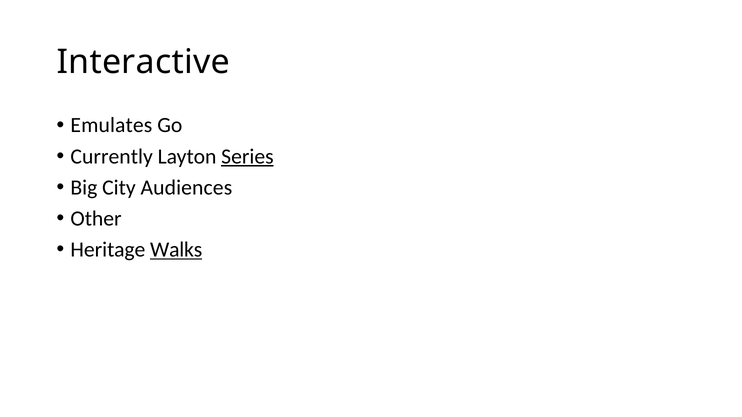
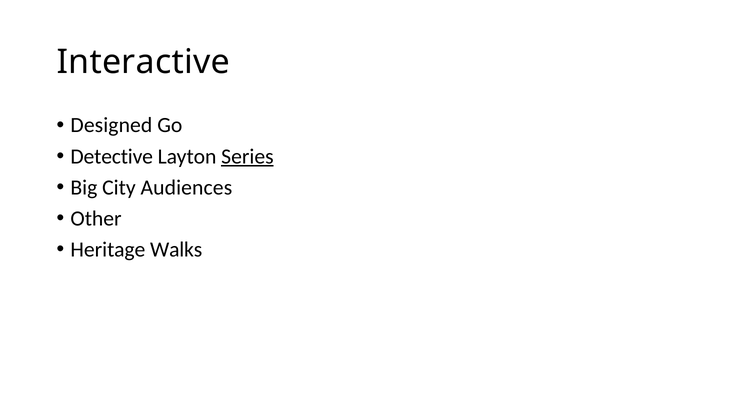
Emulates: Emulates -> Designed (111, 125)
Currently: Currently -> Detective (112, 157)
Walks underline: present -> none (176, 250)
